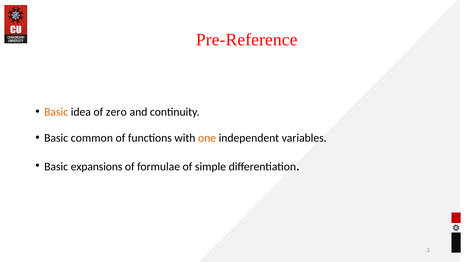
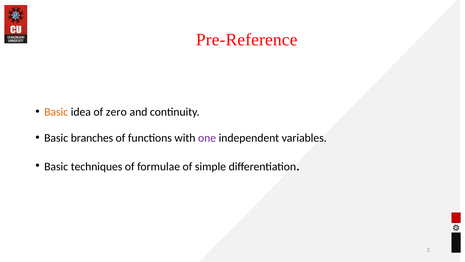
common: common -> branches (92, 138)
one colour: orange -> purple (207, 138)
expansions: expansions -> techniques (97, 166)
